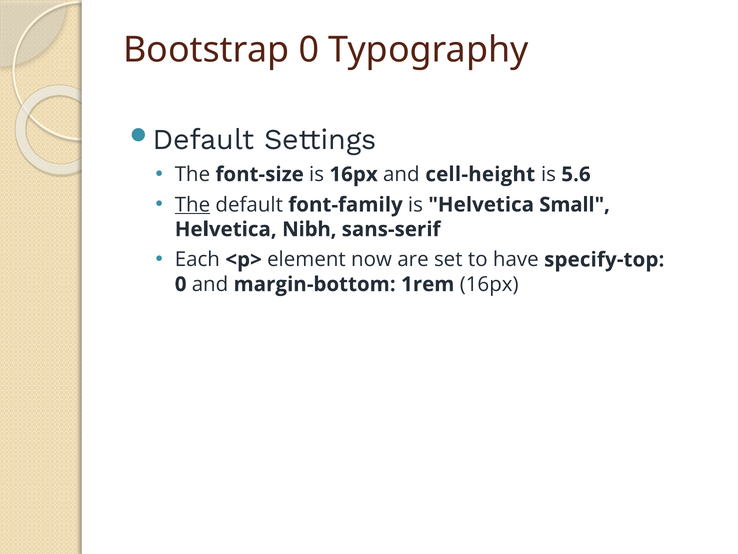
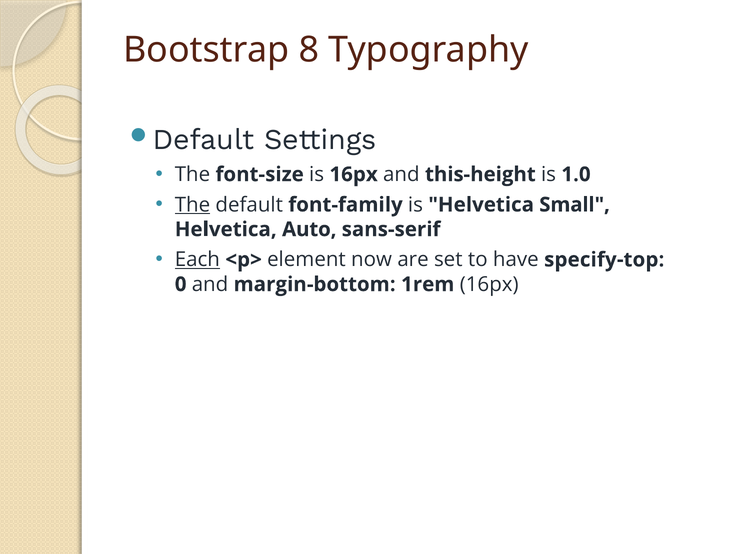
Bootstrap 0: 0 -> 8 (309, 50)
cell-height: cell-height -> this-height (480, 174)
5.6: 5.6 -> 1.0 (576, 174)
Nibh: Nibh -> Auto (309, 229)
Each underline: none -> present (197, 259)
